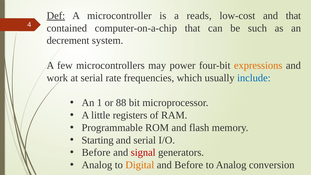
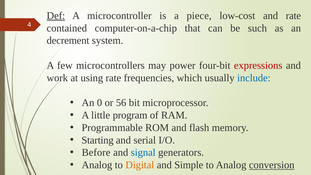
reads: reads -> piece (199, 16)
and that: that -> rate (293, 16)
expressions colour: orange -> red (258, 65)
at serial: serial -> using (92, 78)
1: 1 -> 0 (100, 103)
88: 88 -> 56 (121, 103)
registers: registers -> program (130, 115)
signal colour: red -> blue (143, 153)
and Before: Before -> Simple (189, 165)
conversion underline: none -> present (272, 165)
